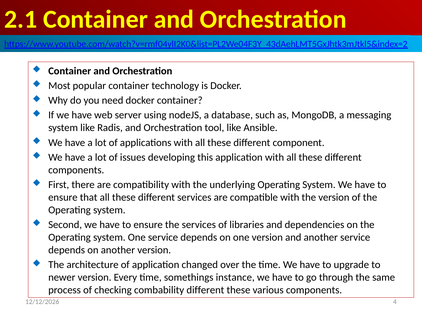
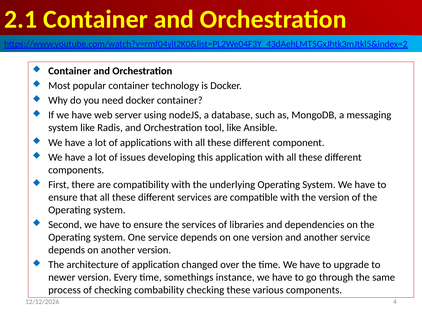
combability different: different -> checking (205, 290)
